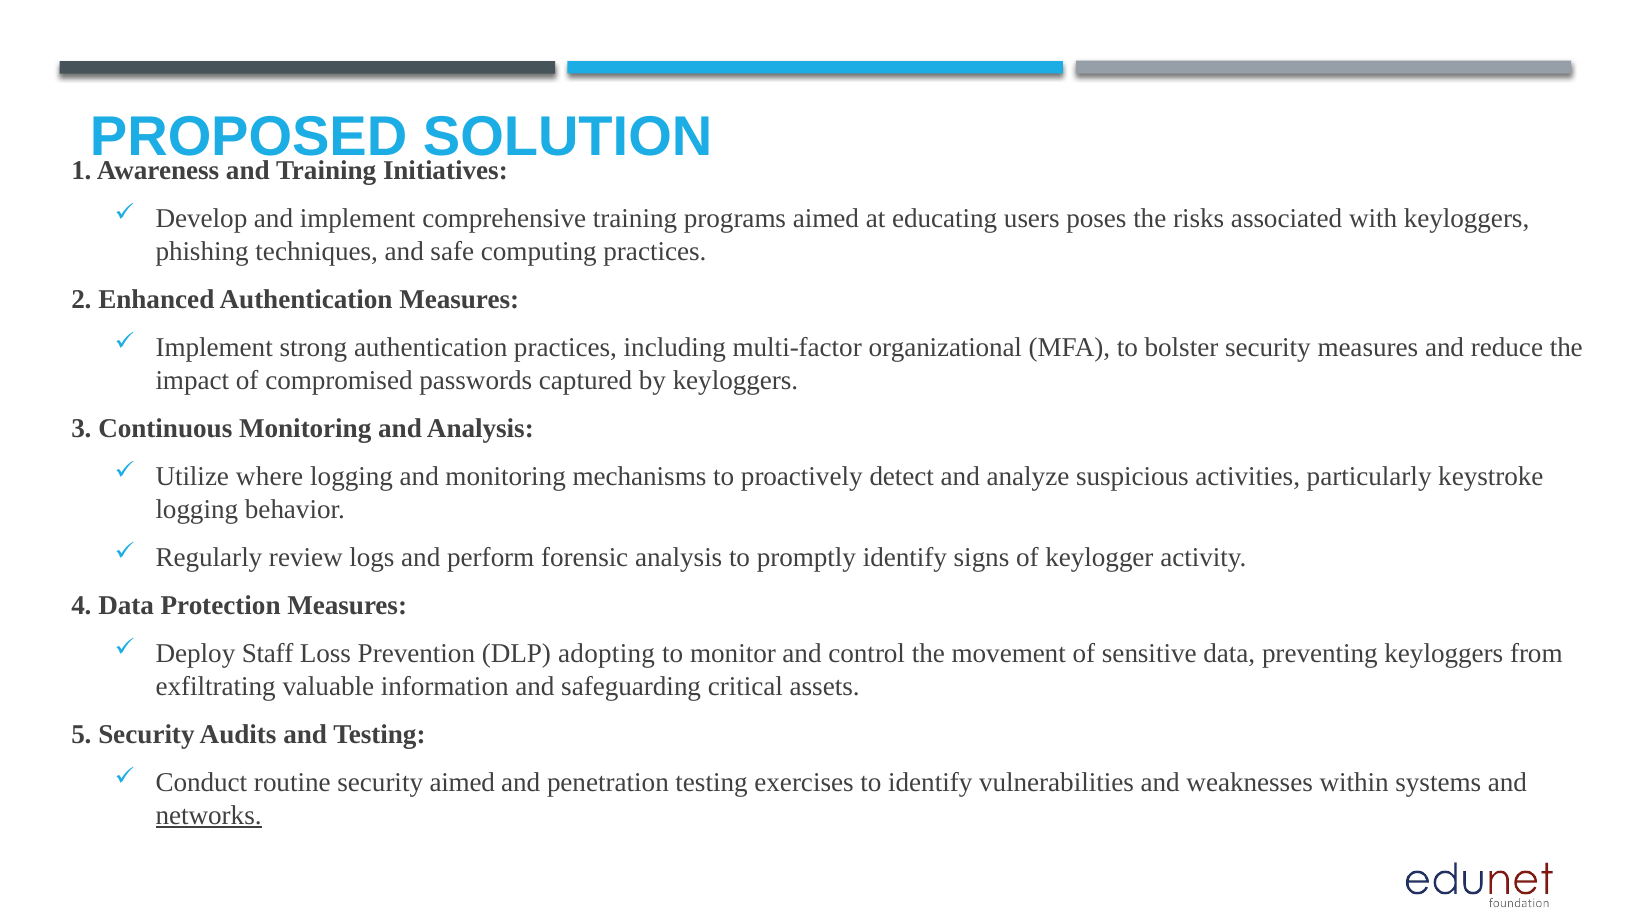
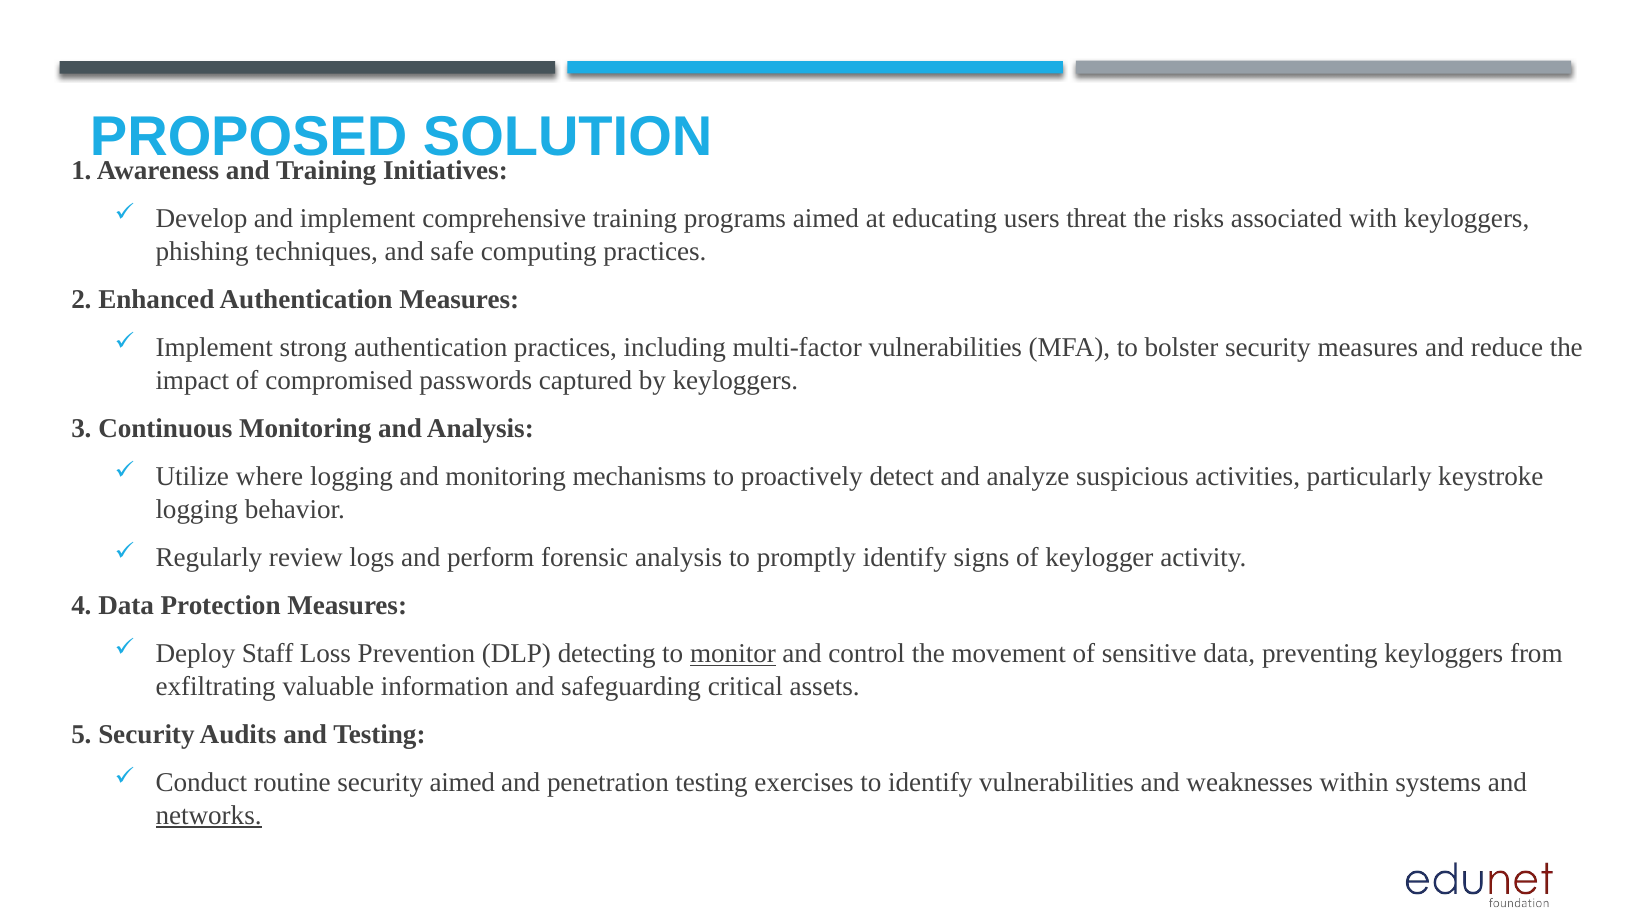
poses: poses -> threat (1097, 219)
multi-factor organizational: organizational -> vulnerabilities (945, 348)
adopting: adopting -> detecting (607, 654)
monitor underline: none -> present (733, 654)
